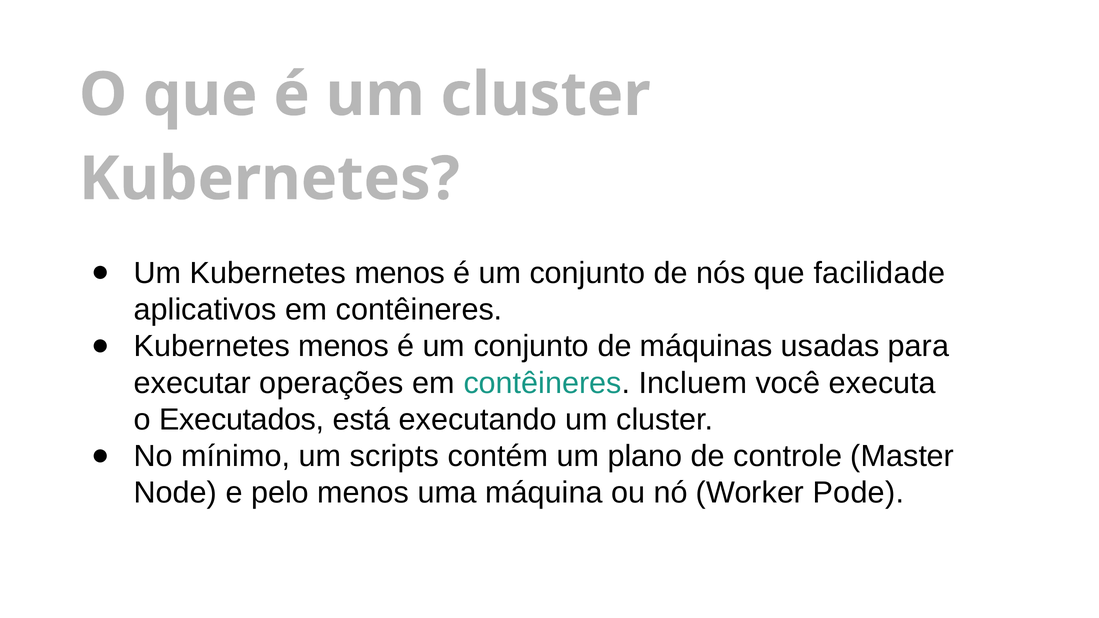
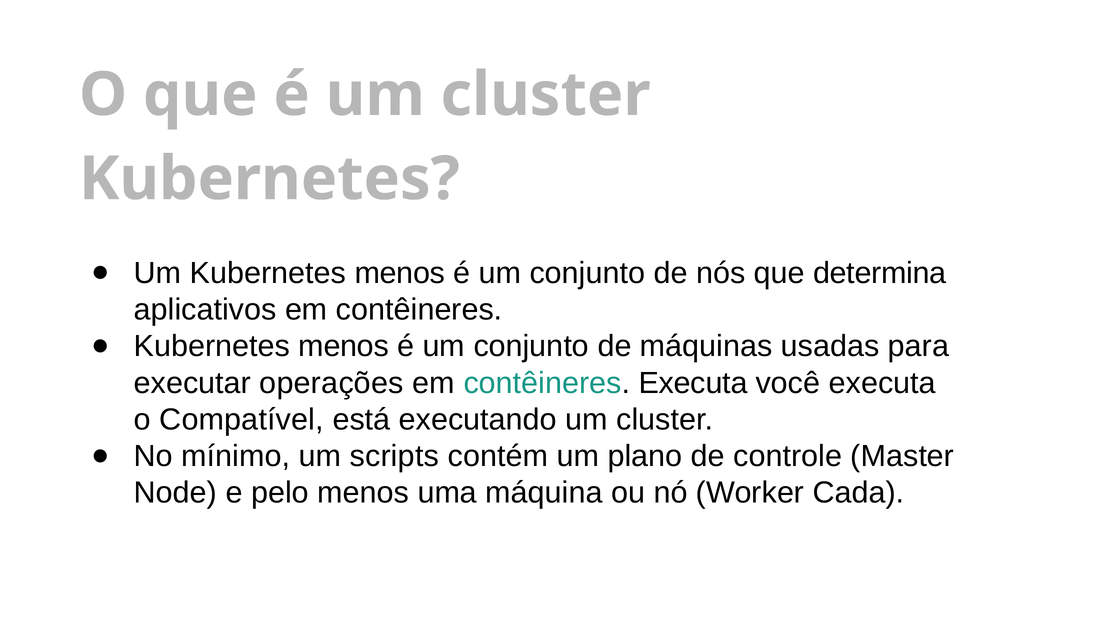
facilidade: facilidade -> determina (880, 273)
contêineres Incluem: Incluem -> Executa (693, 383)
Executados: Executados -> Compatível (242, 420)
Pode: Pode -> Cada (858, 493)
